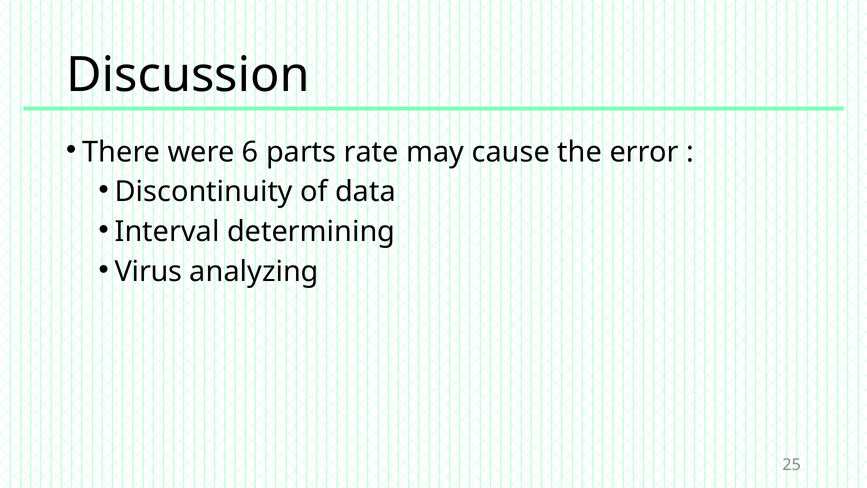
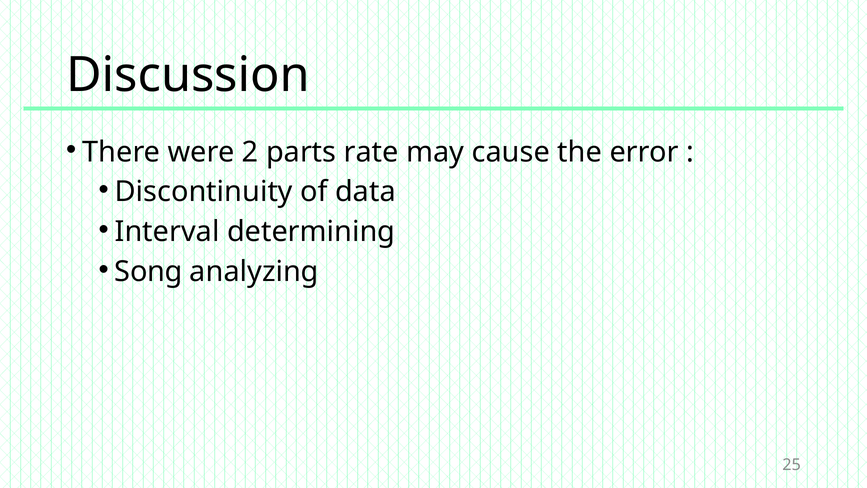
6: 6 -> 2 (250, 152)
Virus: Virus -> Song (149, 272)
